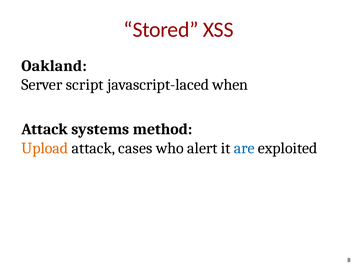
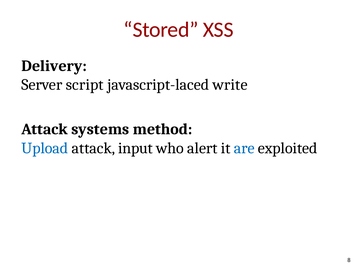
Oakland: Oakland -> Delivery (54, 66)
when: when -> write (230, 85)
Upload colour: orange -> blue (45, 148)
cases: cases -> input (135, 148)
